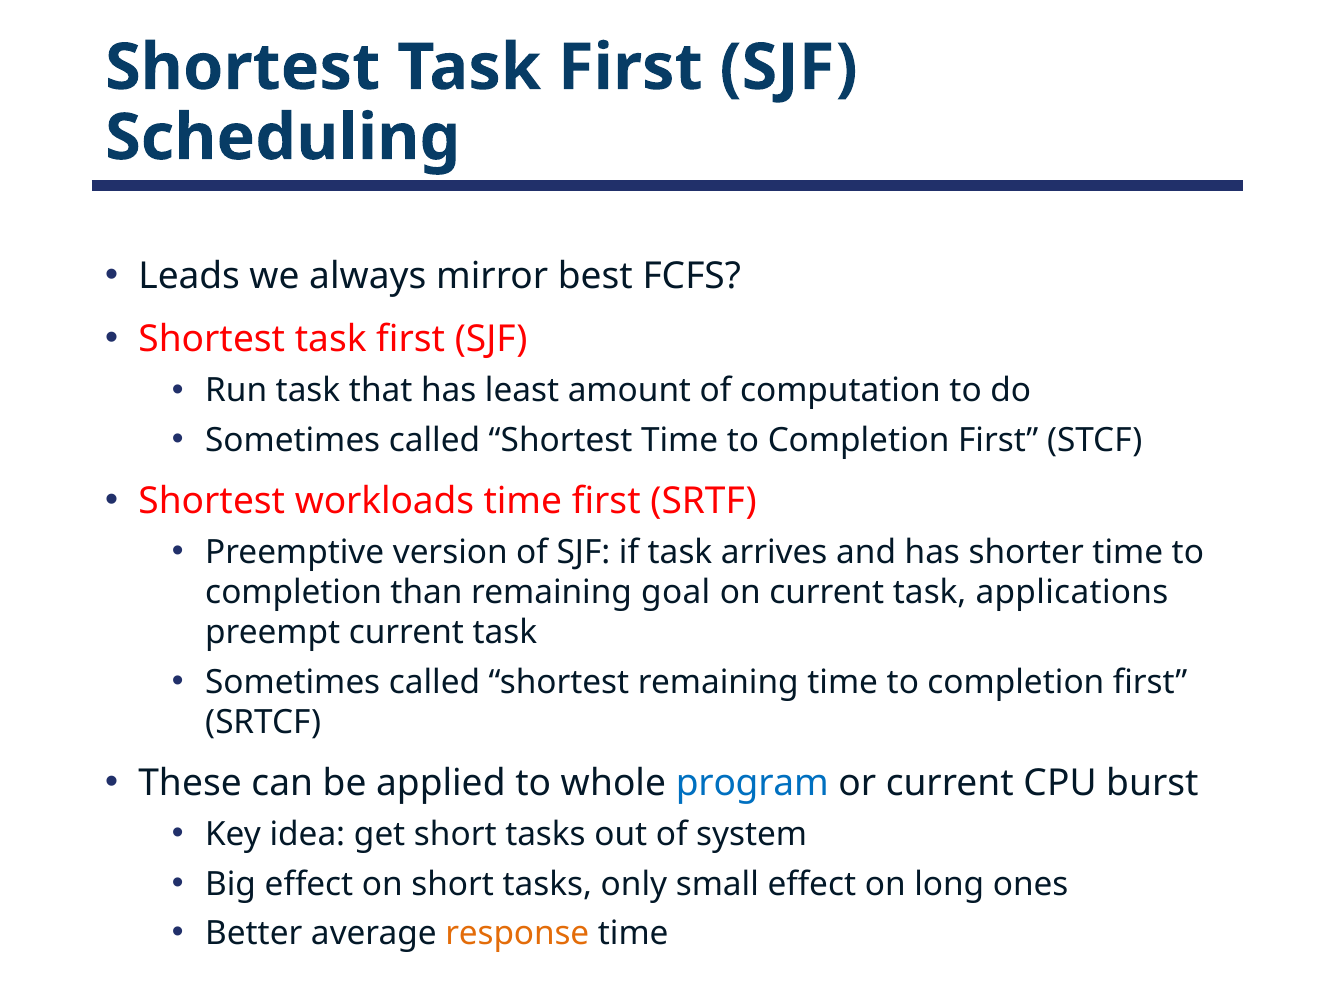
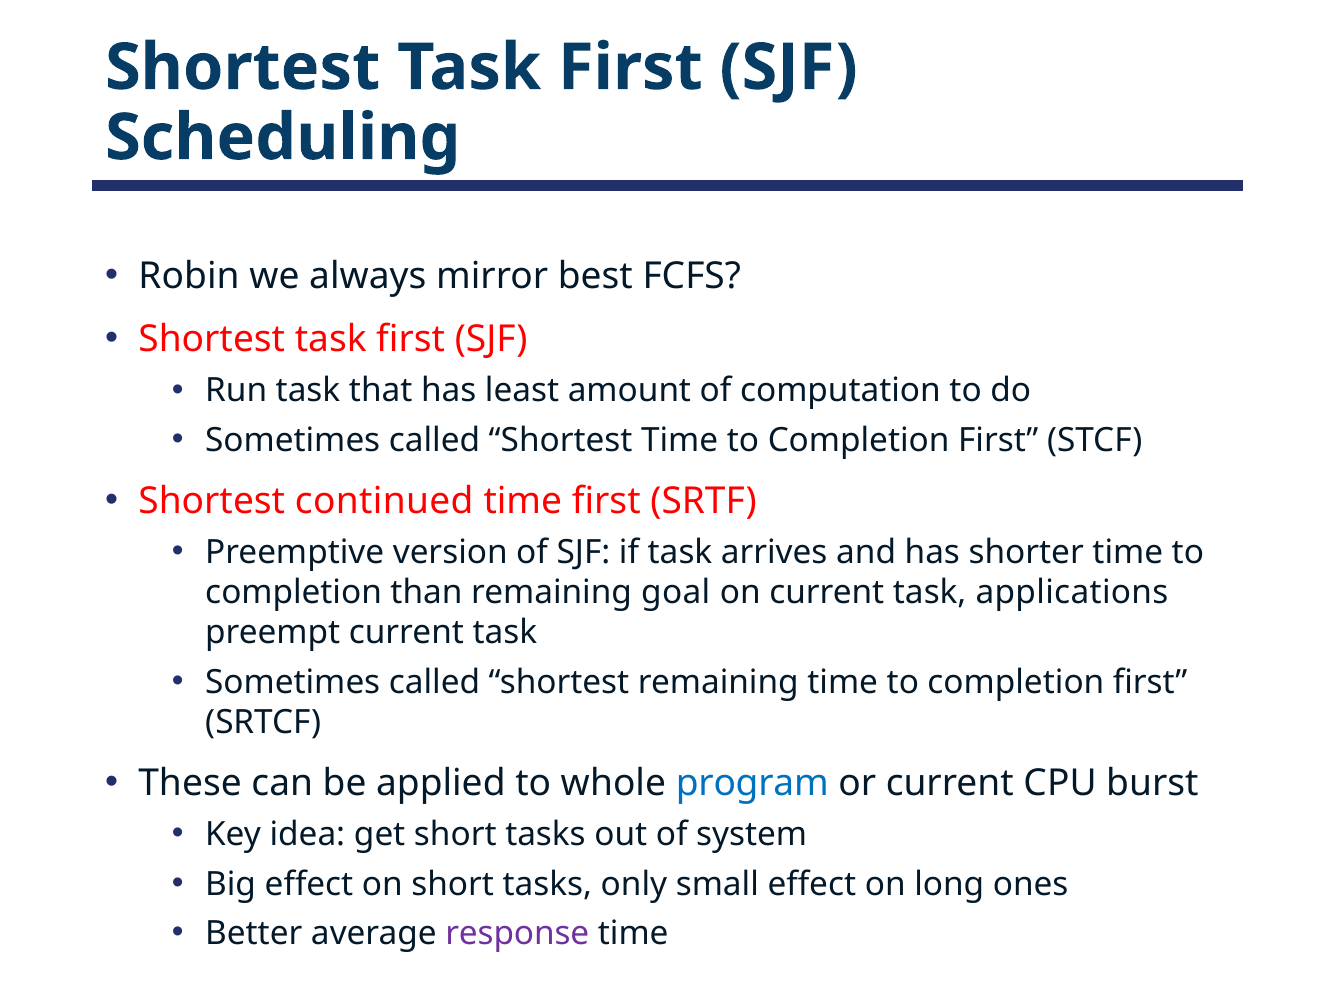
Leads: Leads -> Robin (189, 276)
workloads: workloads -> continued (384, 501)
response colour: orange -> purple (517, 933)
